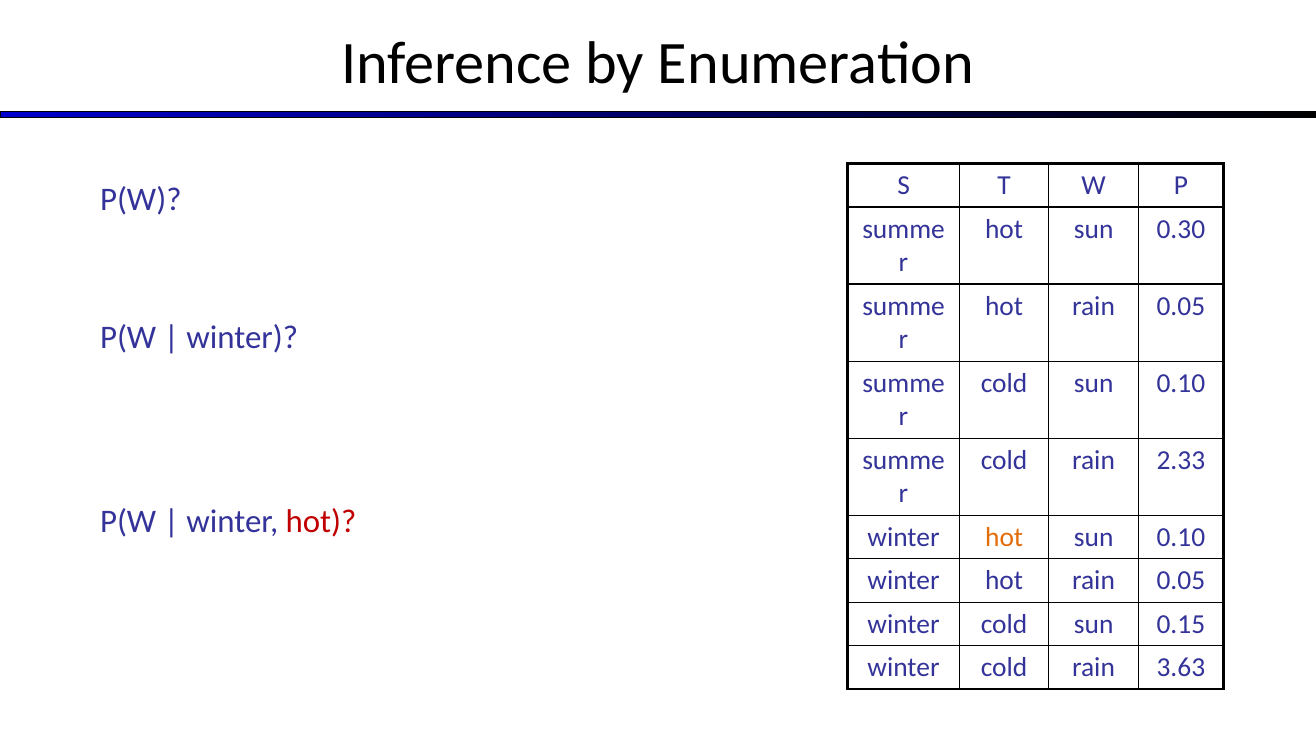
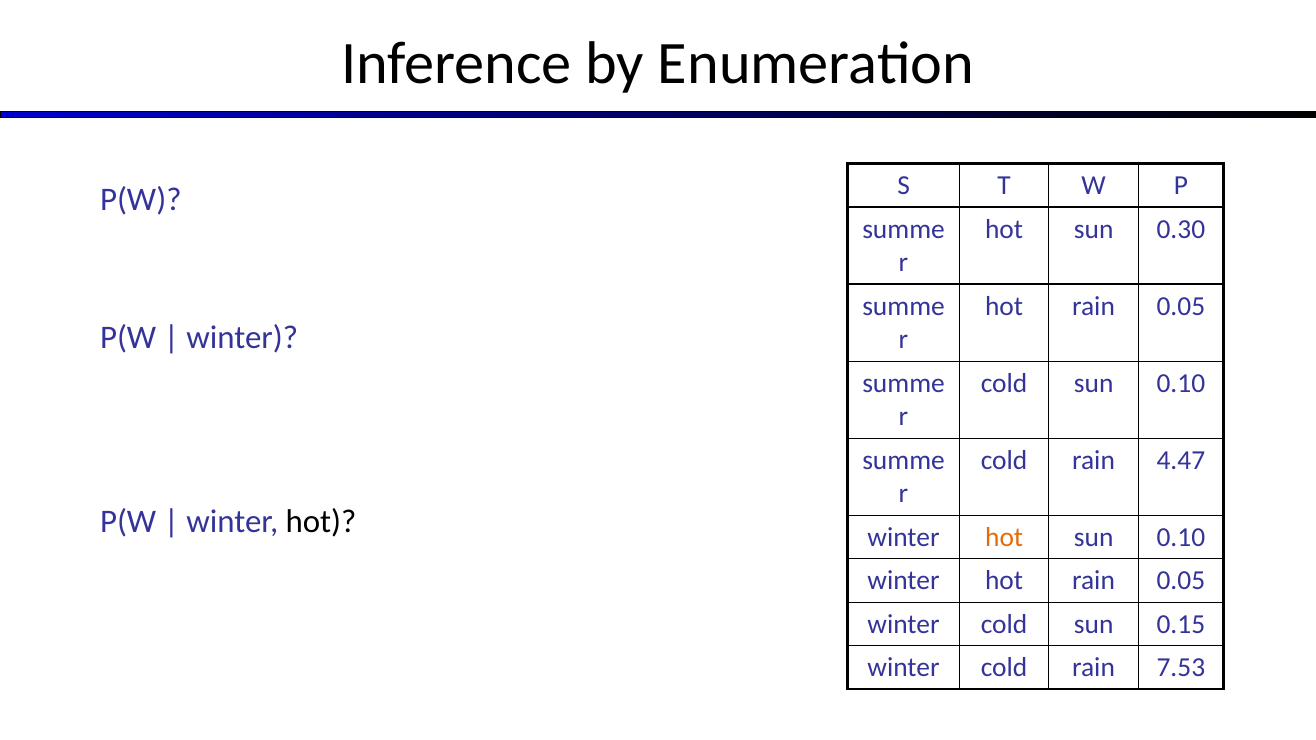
2.33: 2.33 -> 4.47 (1181, 460)
hot colour: red -> black (321, 522)
3.63: 3.63 -> 7.53 (1181, 668)
